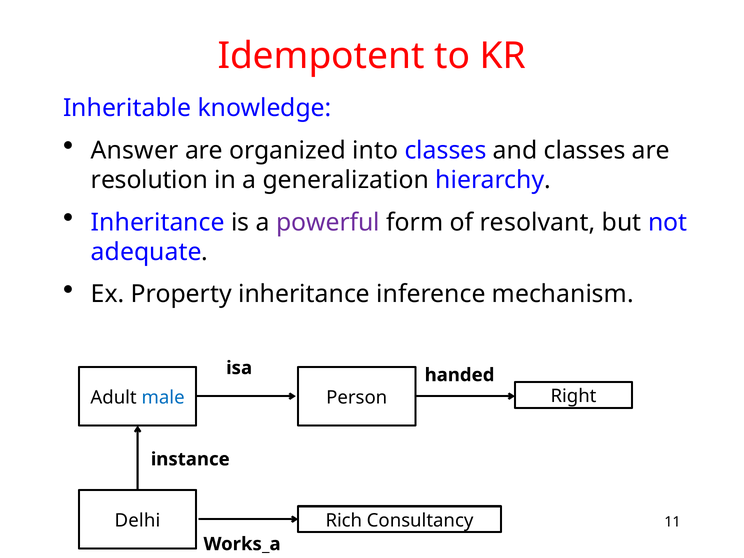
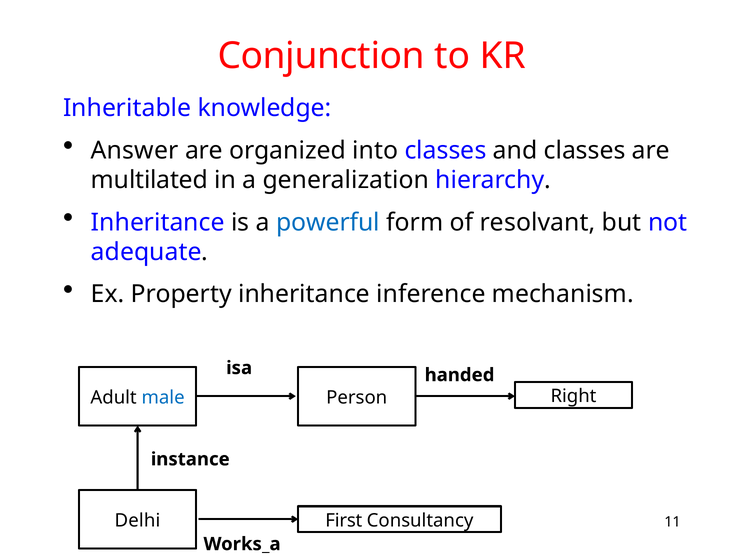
Idempotent: Idempotent -> Conjunction (321, 56)
resolution: resolution -> multilated (149, 180)
powerful colour: purple -> blue (328, 222)
Rich: Rich -> First (344, 520)
